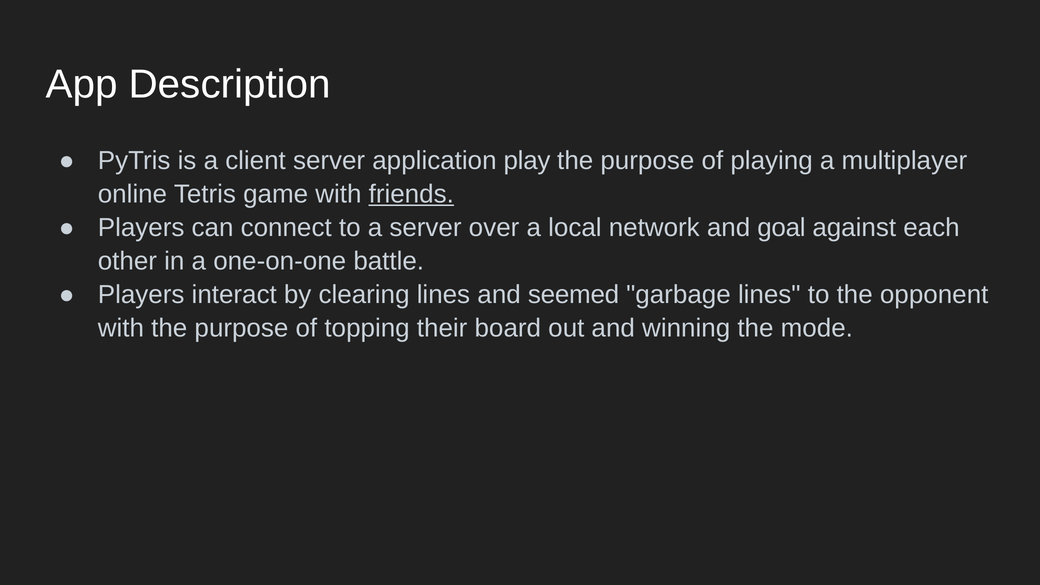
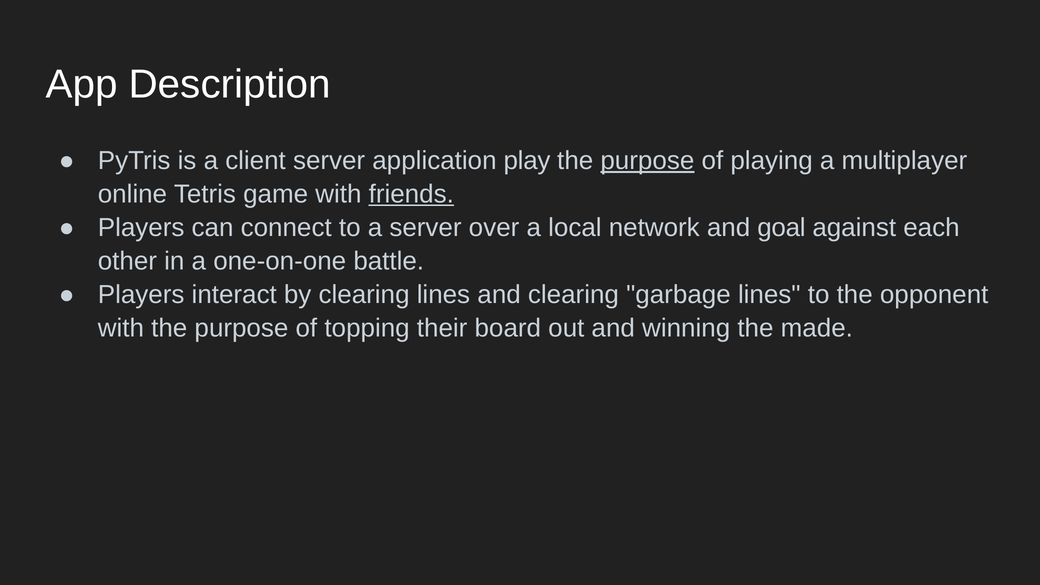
purpose underline: none -> present (647, 161)
and seemed: seemed -> clearing (573, 295)
mode: mode -> made (817, 328)
